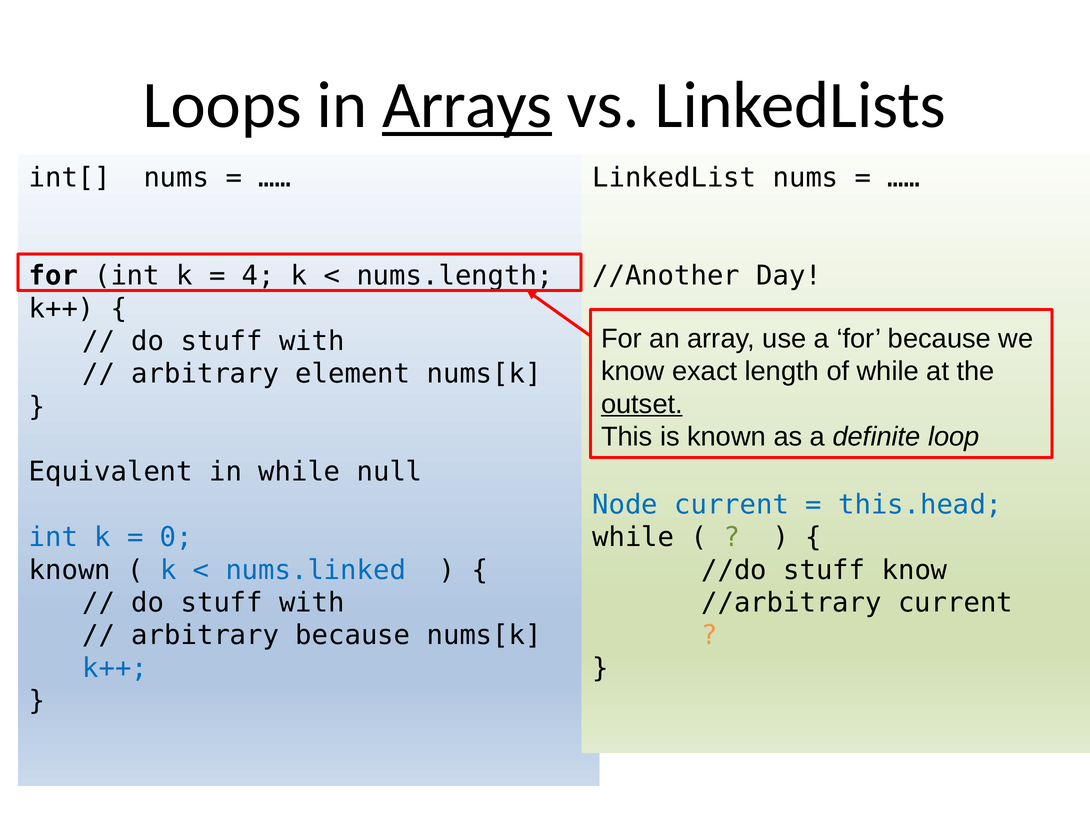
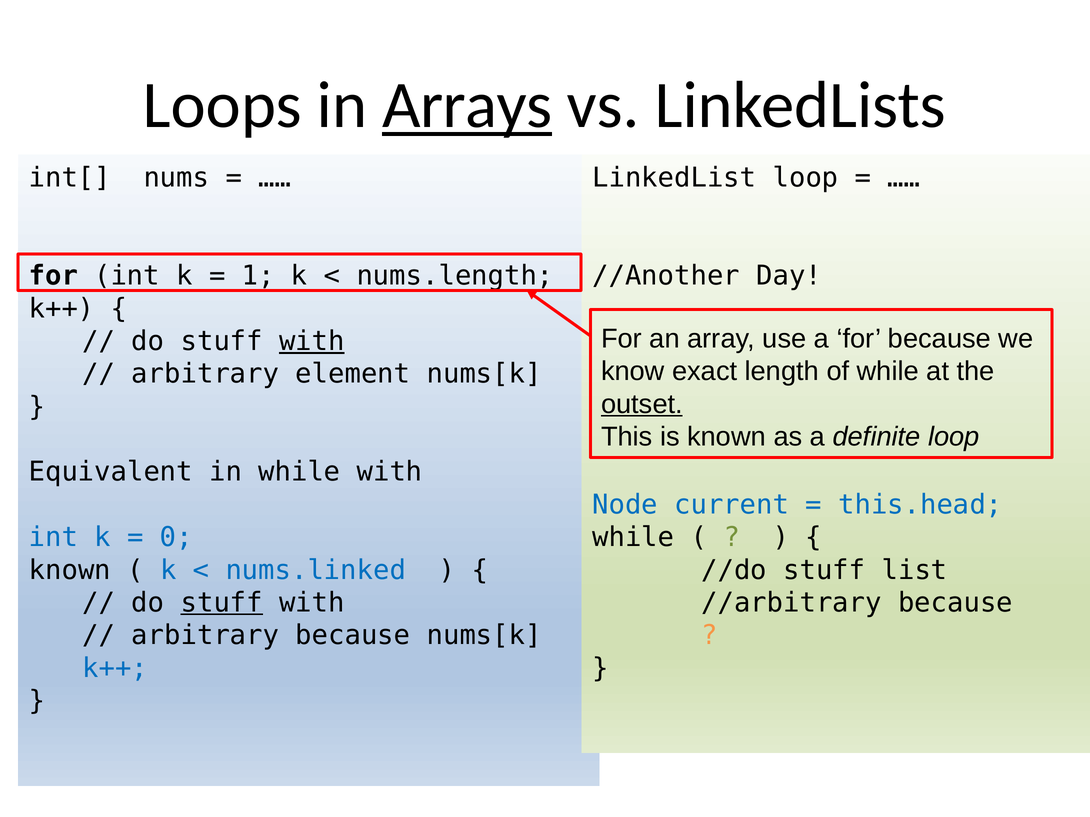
LinkedList nums: nums -> loop (806, 178)
4: 4 -> 1 (258, 276)
with underline: none -> present (312, 341)
while null: null -> with (390, 472)
stuff know: know -> list (915, 570)
stuff underline: none -> present (222, 603)
//arbitrary current: current -> because (955, 603)
